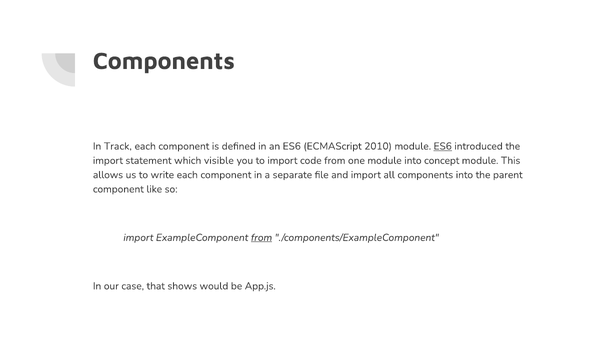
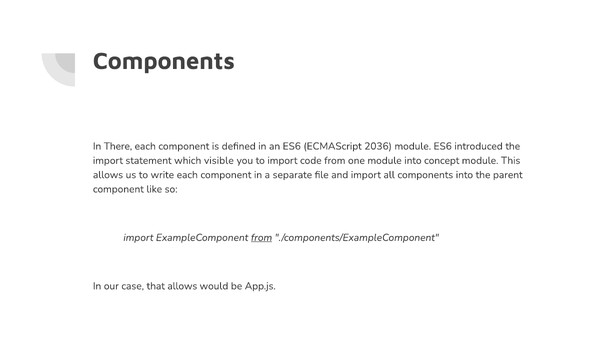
Track: Track -> There (118, 146)
2010: 2010 -> 2036 (378, 146)
ES6 underline: present -> none (443, 146)
that shows: shows -> allows (182, 286)
